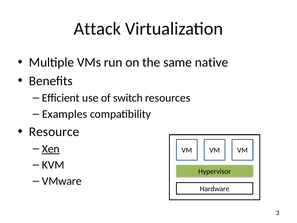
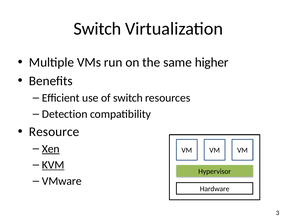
Attack: Attack -> Switch (97, 29)
native: native -> higher (212, 62)
Examples: Examples -> Detection (65, 114)
KVM underline: none -> present (53, 165)
